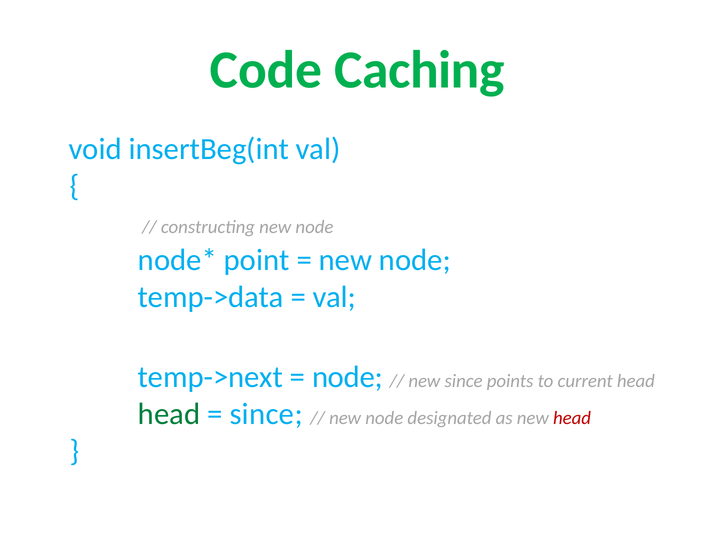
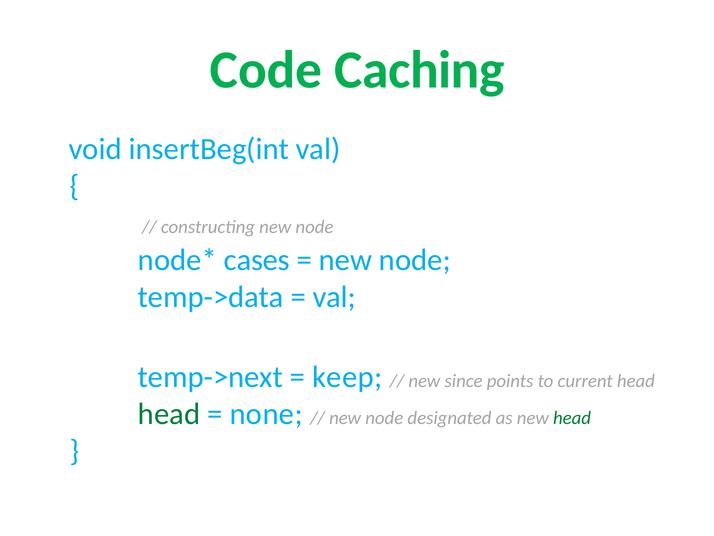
point: point -> cases (257, 260)
node: node -> keep (347, 377)
since: since -> none (266, 414)
head colour: red -> green (572, 418)
